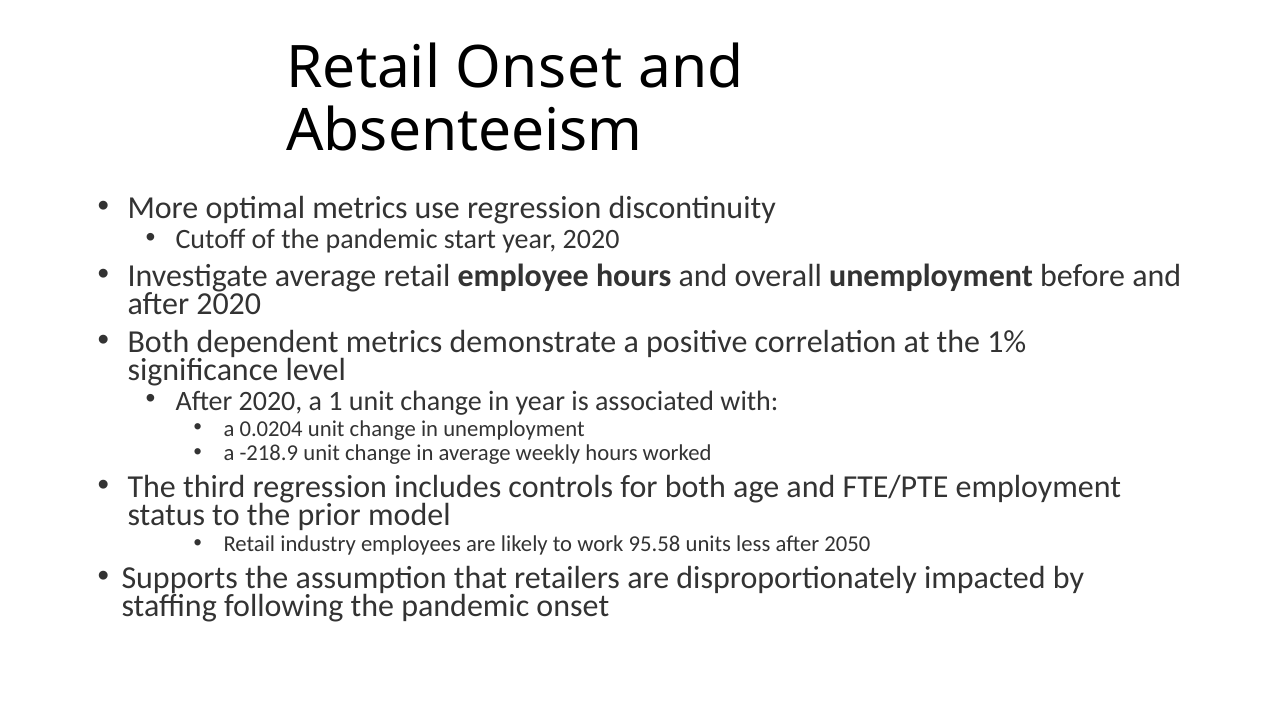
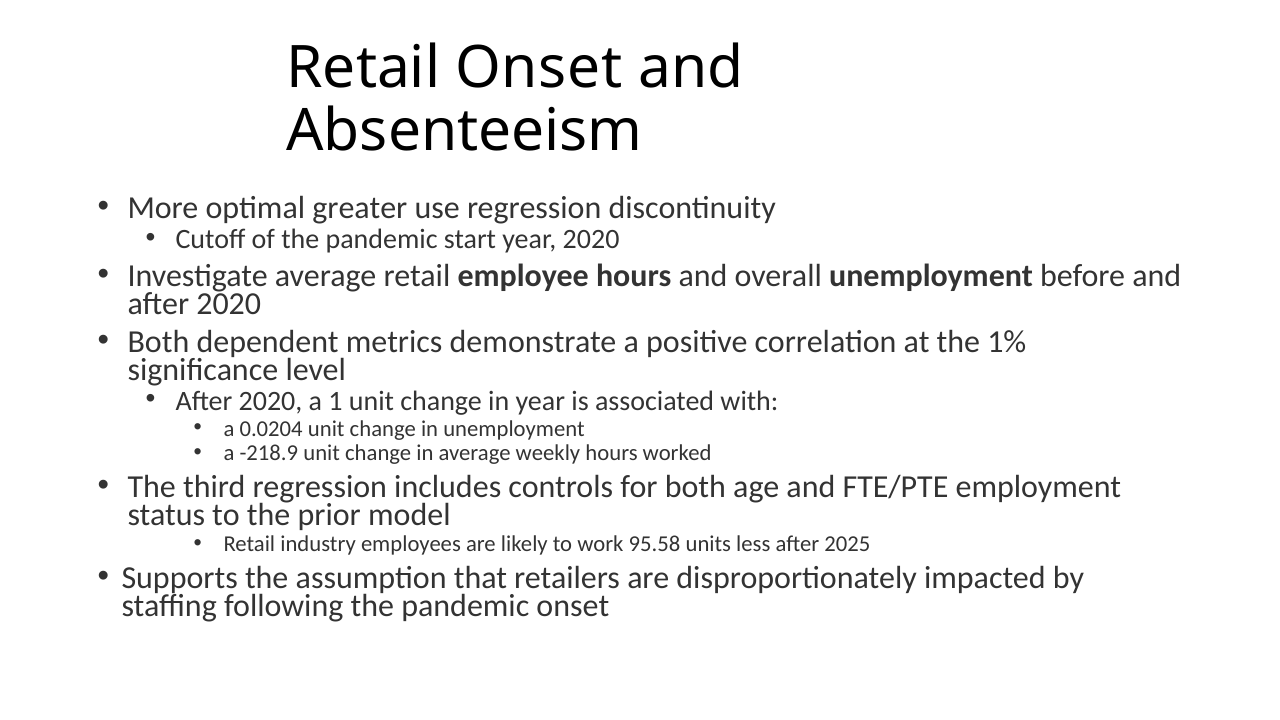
optimal metrics: metrics -> greater (360, 208)
2050: 2050 -> 2025 (847, 544)
